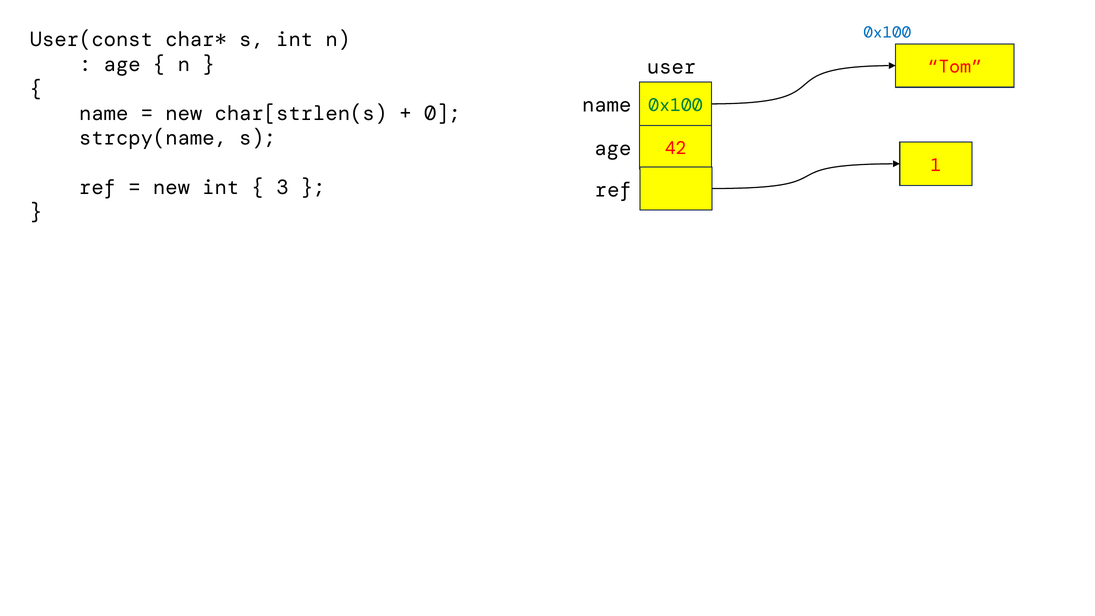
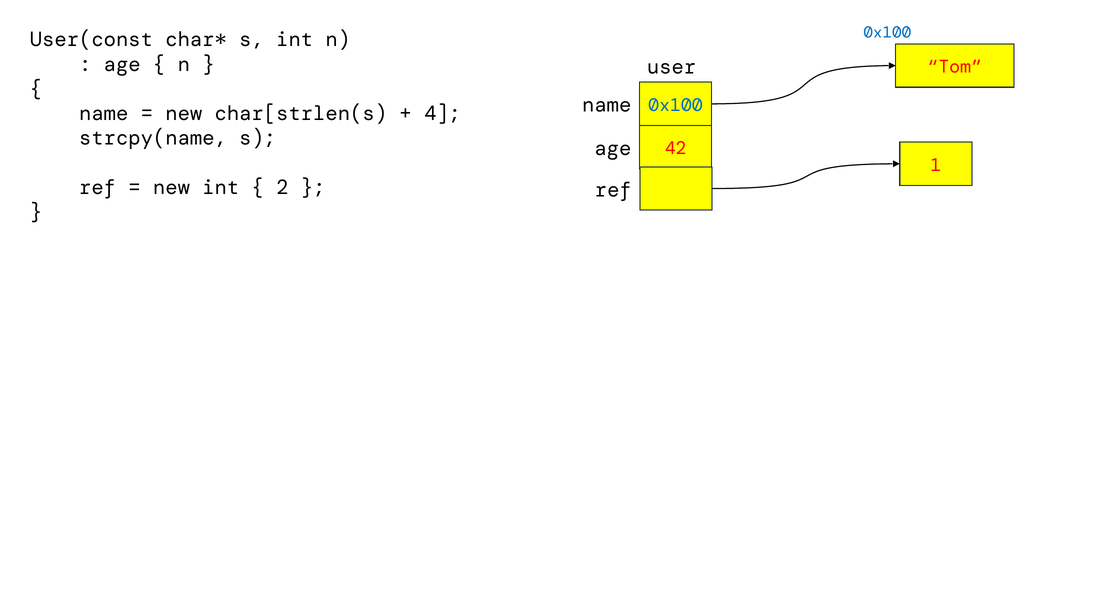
0x100 colour: green -> blue (676, 105)
0: 0 -> 4 (442, 114)
3: 3 -> 2 (282, 187)
